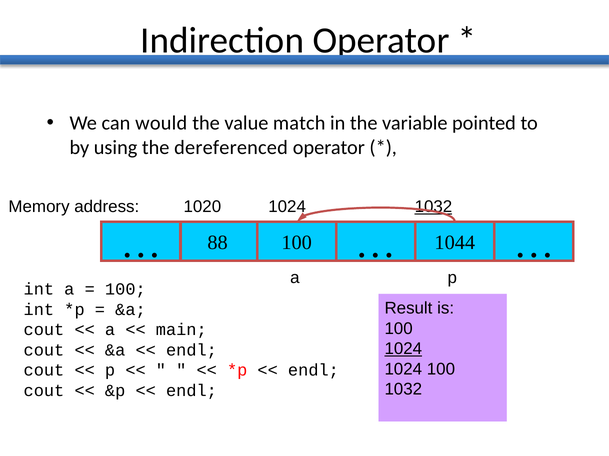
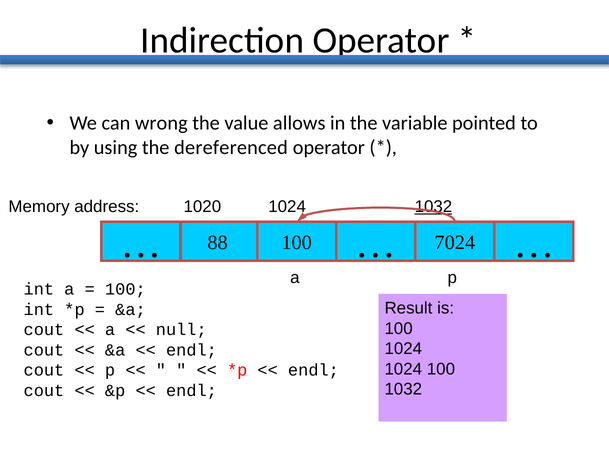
would: would -> wrong (161, 123)
match: match -> allows (299, 123)
1044: 1044 -> 7024 (455, 243)
main: main -> null (181, 330)
1024 underline: present -> none (403, 349)
